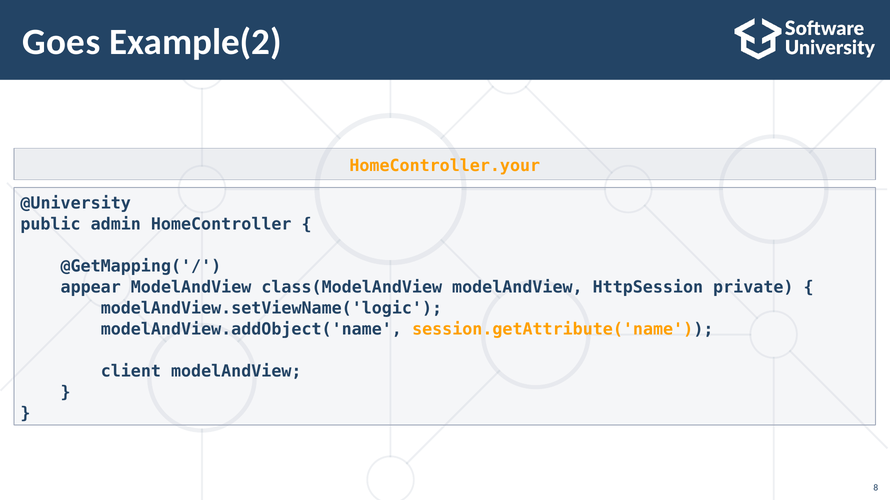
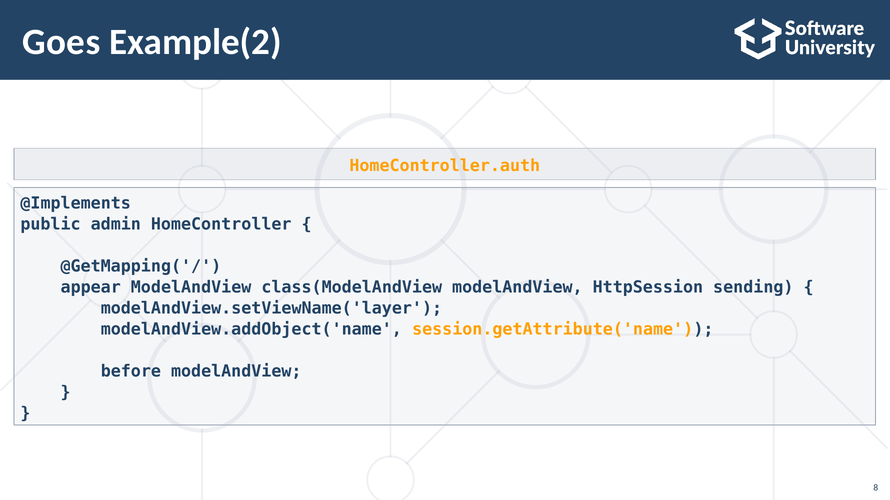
HomeController.your: HomeController.your -> HomeController.auth (445, 166)
@University: @University -> @Implements (76, 203)
private: private -> sending (753, 287)
modelAndView.setViewName('logic: modelAndView.setViewName('logic -> modelAndView.setViewName('layer (271, 308)
client: client -> before (131, 372)
